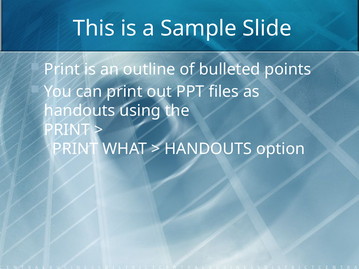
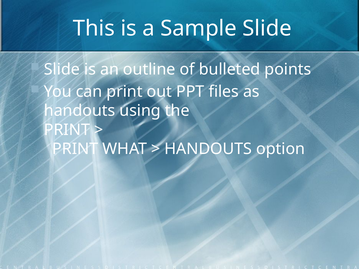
Print: Print -> Slide (62, 69)
